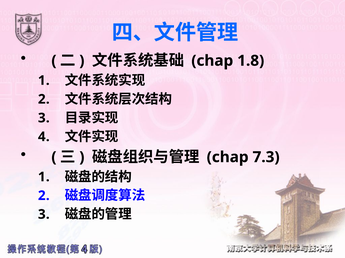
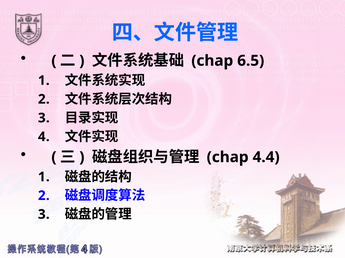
1.8: 1.8 -> 6.5 (251, 61)
7.3: 7.3 -> 4.4 (266, 158)
